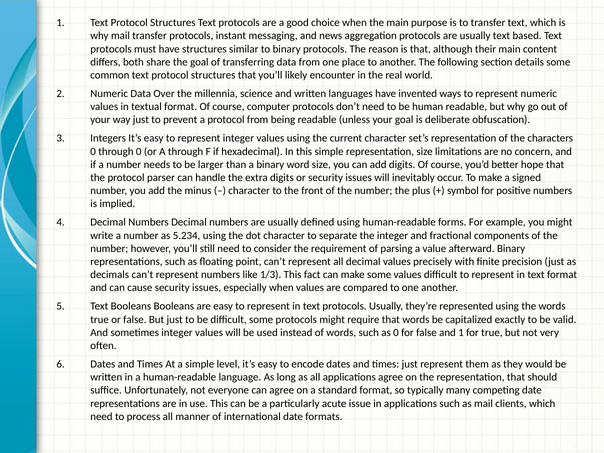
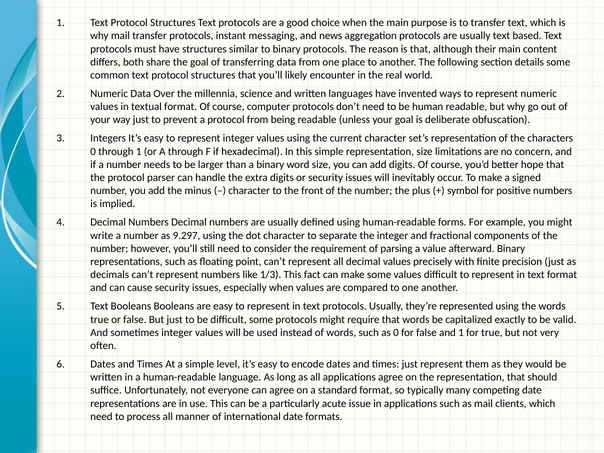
through 0: 0 -> 1 (139, 151)
5.234: 5.234 -> 9.297 (187, 235)
